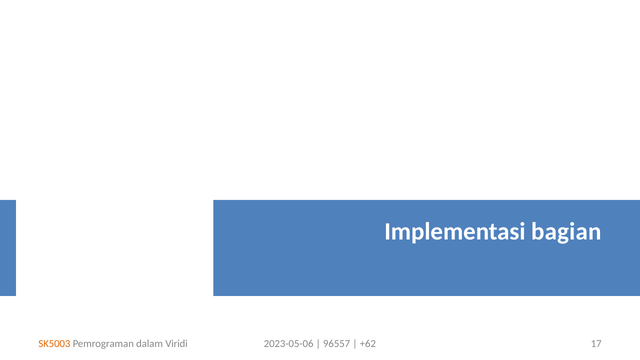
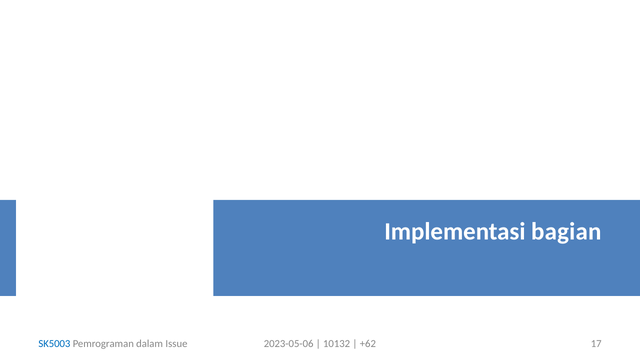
SK5003 colour: orange -> blue (54, 344)
Viridi: Viridi -> Issue (176, 344)
96557: 96557 -> 10132 (337, 344)
